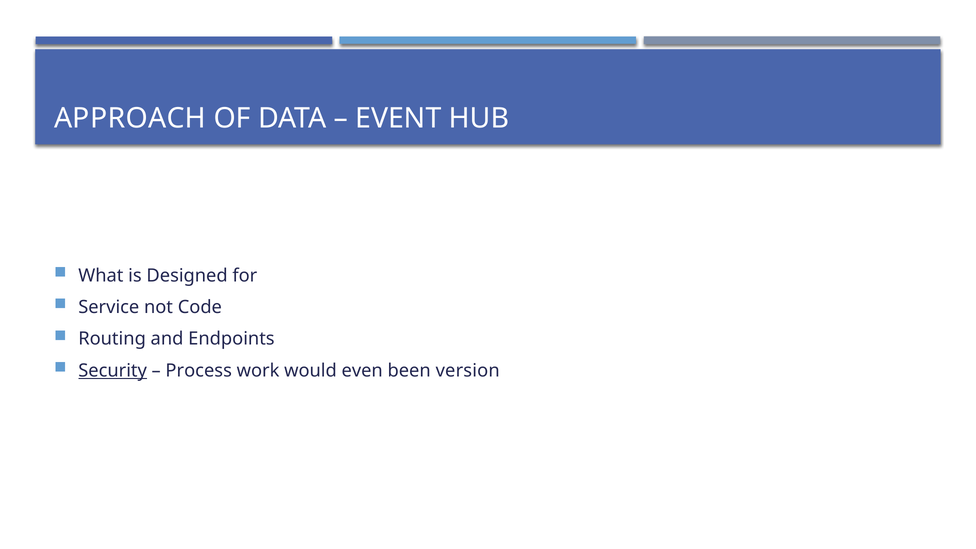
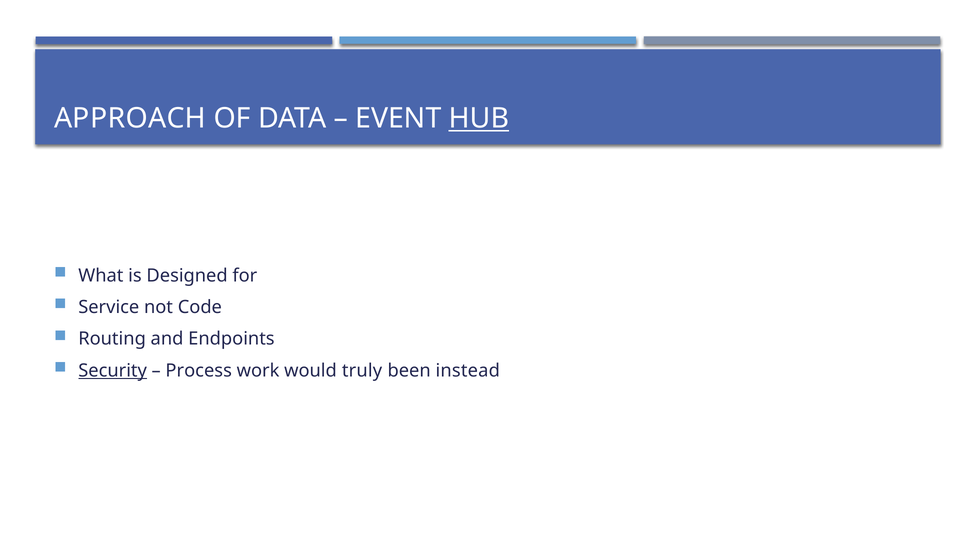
HUB underline: none -> present (479, 119)
even: even -> truly (362, 371)
version: version -> instead (468, 371)
